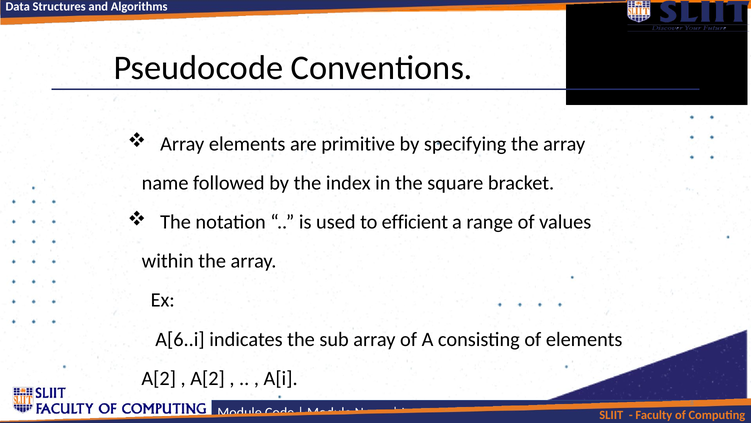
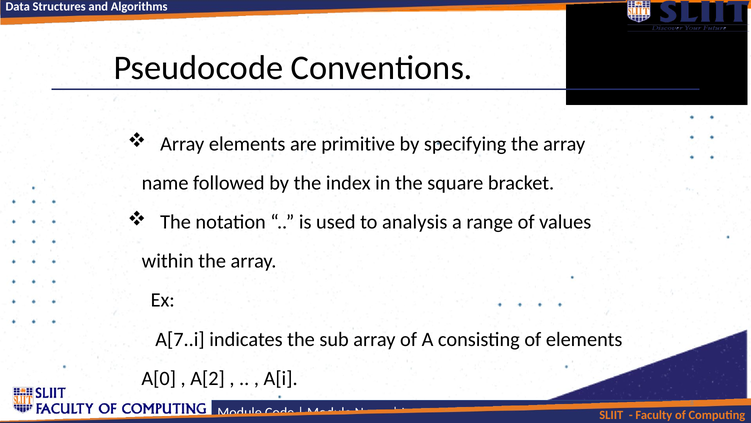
efficient: efficient -> analysis (415, 222)
A[6..i: A[6..i -> A[7..i (180, 339)
A[2: A[2 -> A[0 (159, 378)
